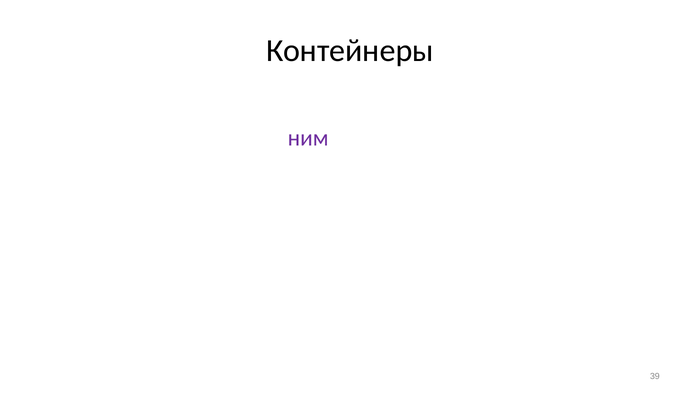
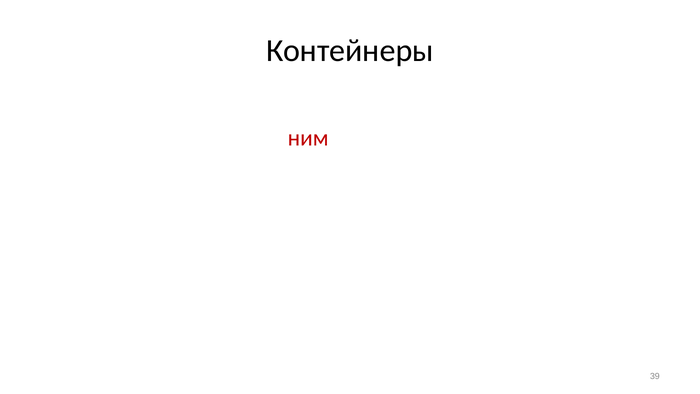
ним colour: purple -> red (308, 138)
